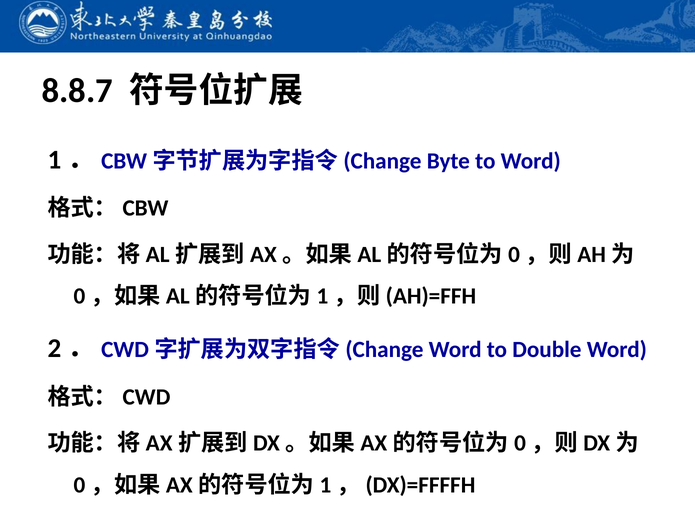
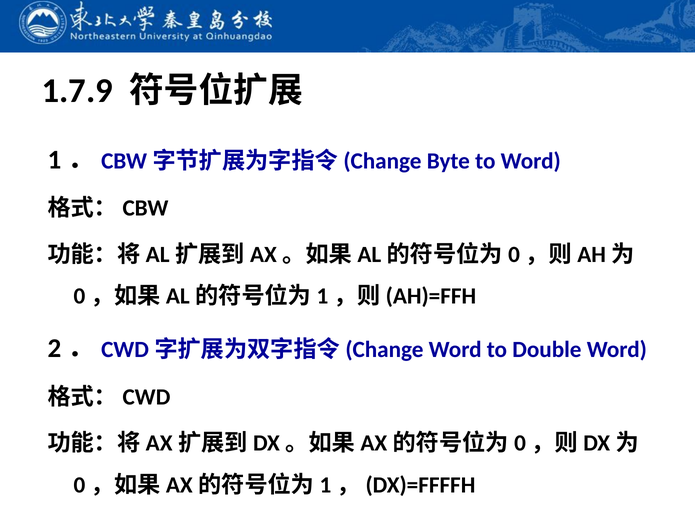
8.8.7: 8.8.7 -> 1.7.9 (77, 90)
